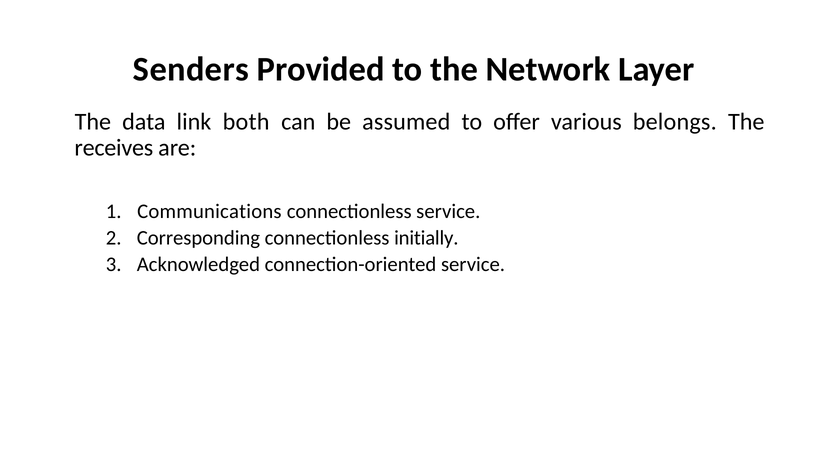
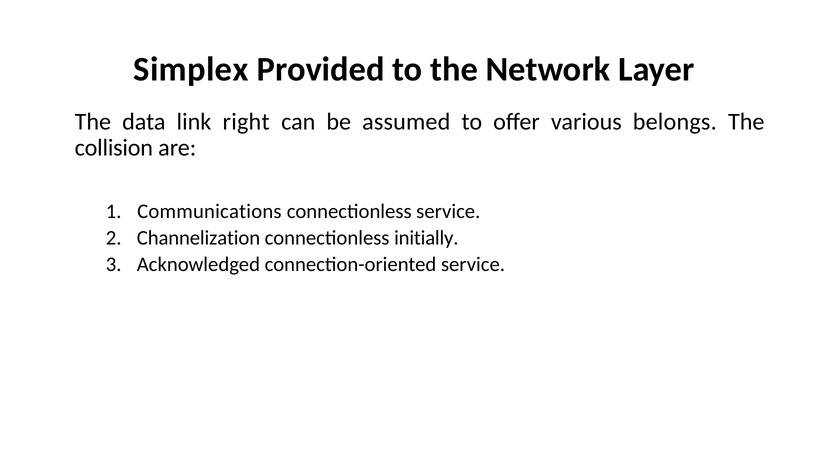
Senders: Senders -> Simplex (191, 70)
both: both -> right (246, 122)
receives: receives -> collision (114, 148)
Corresponding: Corresponding -> Channelization (198, 238)
